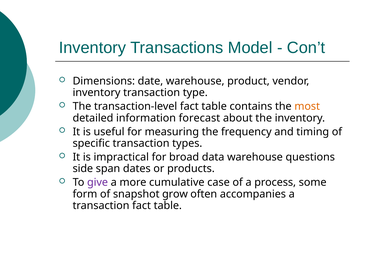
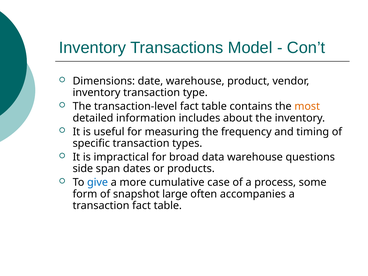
forecast: forecast -> includes (199, 118)
give colour: purple -> blue (98, 182)
grow: grow -> large (175, 194)
